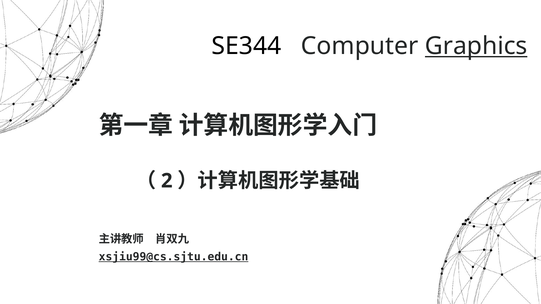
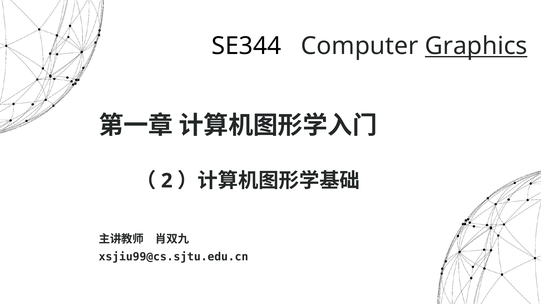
xsjiu99@cs.sjtu.edu.cn underline: present -> none (174, 257)
